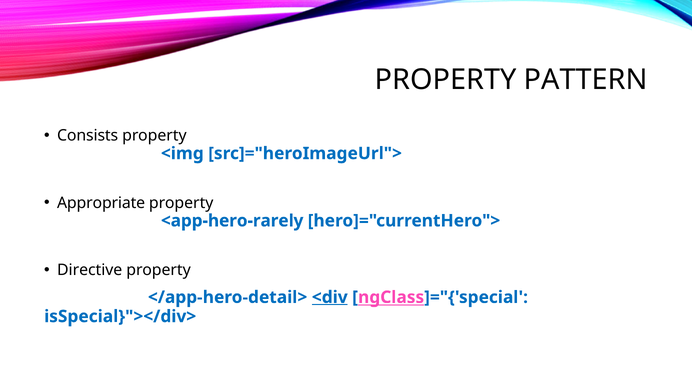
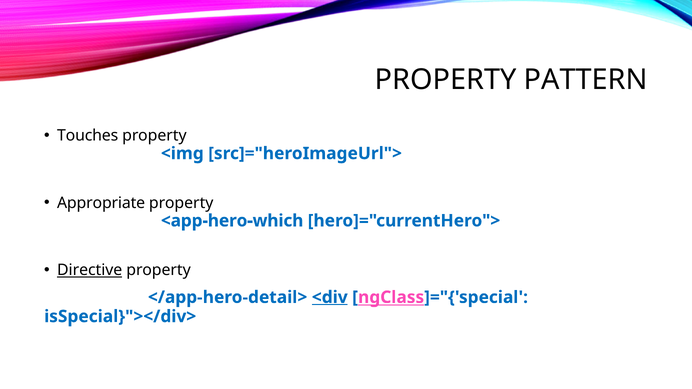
Consists: Consists -> Touches (88, 136)
<app-hero-rarely: <app-hero-rarely -> <app-hero-which (232, 221)
Directive underline: none -> present (90, 270)
